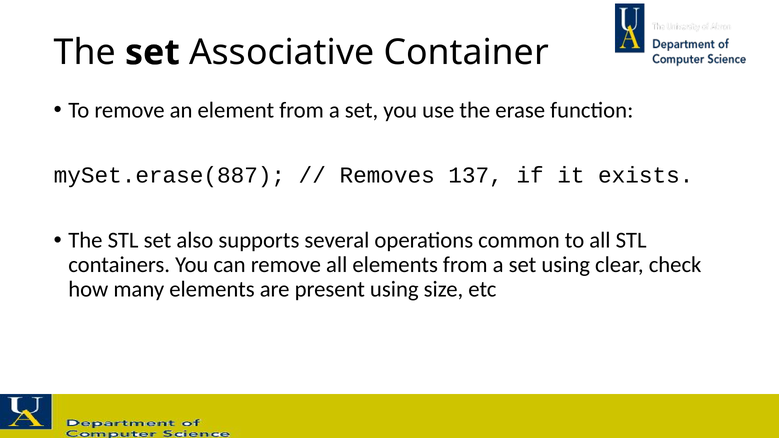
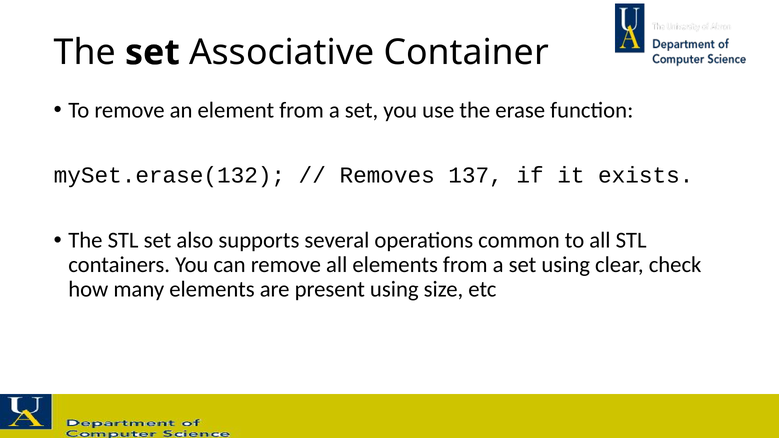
mySet.erase(887: mySet.erase(887 -> mySet.erase(132 (169, 175)
